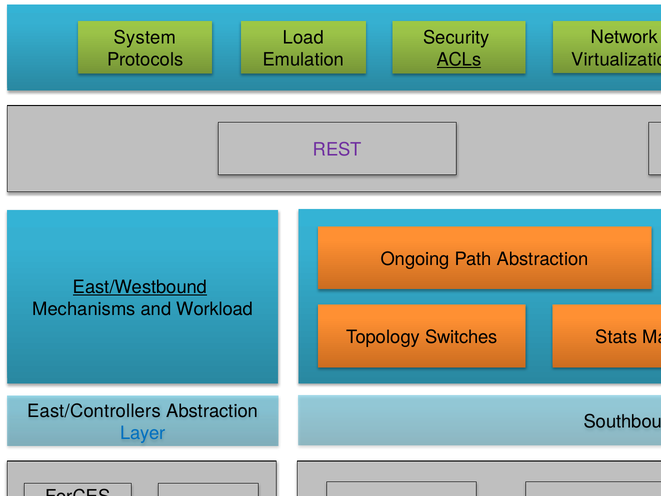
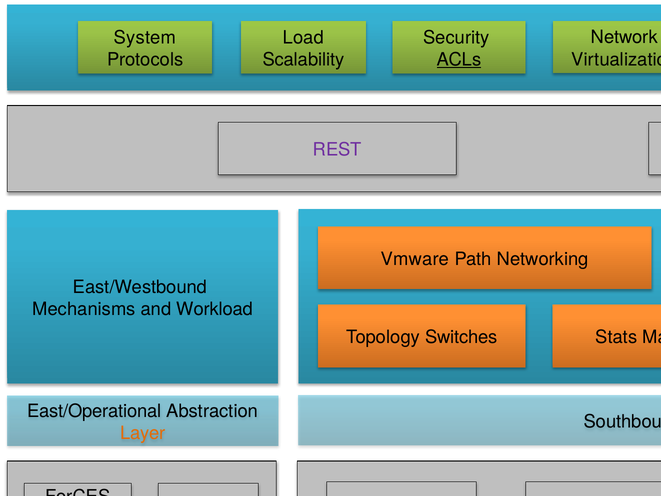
Emulation: Emulation -> Scalability (303, 60)
Ongoing: Ongoing -> Vmware (415, 259)
Path Abstraction: Abstraction -> Networking (543, 259)
East/Westbound underline: present -> none (140, 287)
East/Controllers: East/Controllers -> East/Operational (94, 411)
Layer colour: blue -> orange (143, 433)
